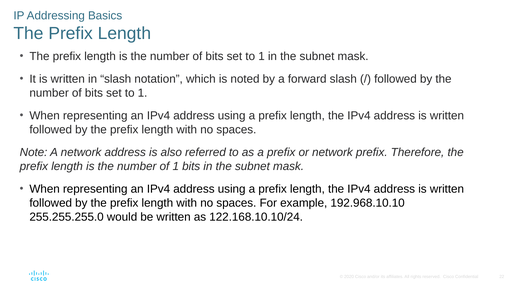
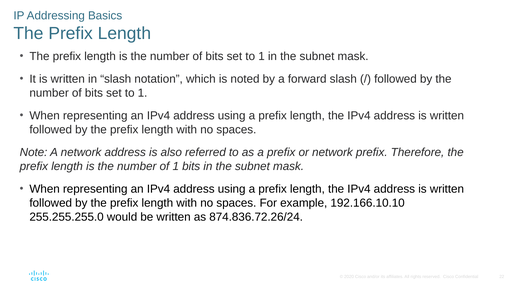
192.968.10.10: 192.968.10.10 -> 192.166.10.10 (368, 203)
122.168.10.10/24: 122.168.10.10/24 -> 874.836.72.26/24 (256, 217)
